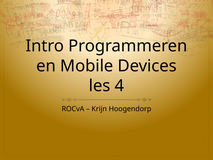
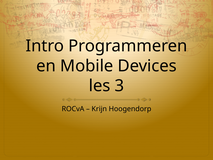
4: 4 -> 3 (119, 86)
